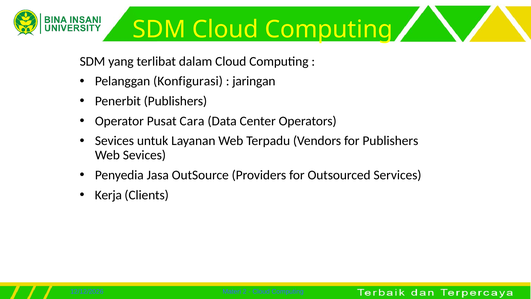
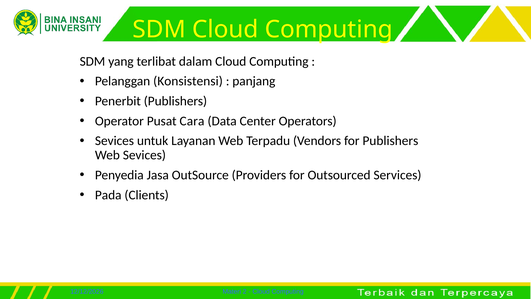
Konfigurasi: Konfigurasi -> Konsistensi (188, 81)
jaringan: jaringan -> panjang (254, 81)
Kerja: Kerja -> Pada (108, 195)
